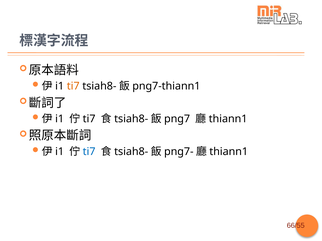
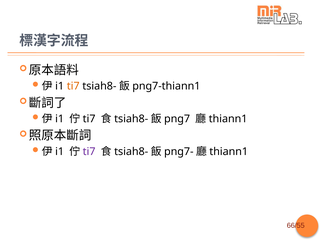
ti7 colour: blue -> purple (89, 152)
